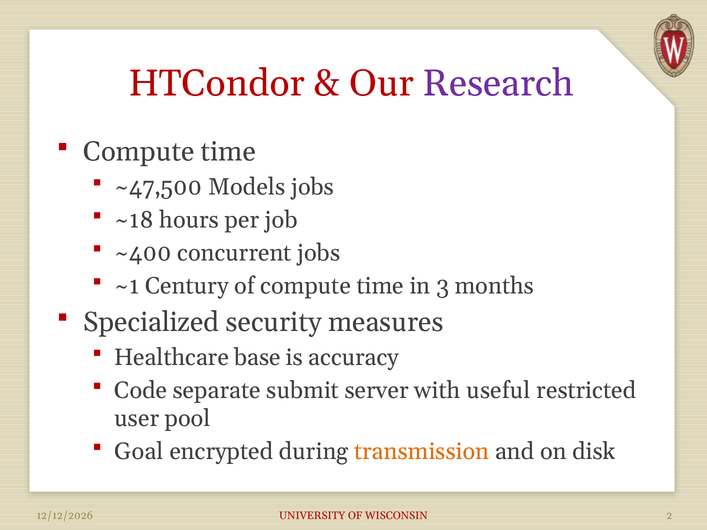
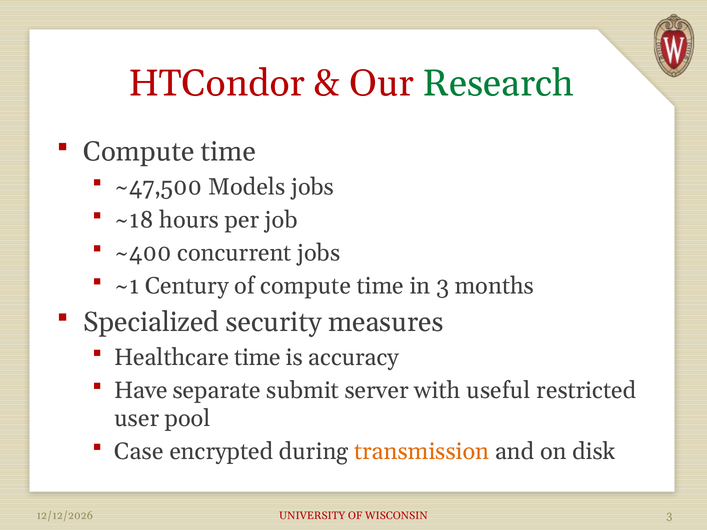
Research colour: purple -> green (499, 84)
Healthcare base: base -> time (257, 358)
Code: Code -> Have (141, 391)
Goal: Goal -> Case (139, 452)
WISCONSIN 2: 2 -> 3 (669, 516)
